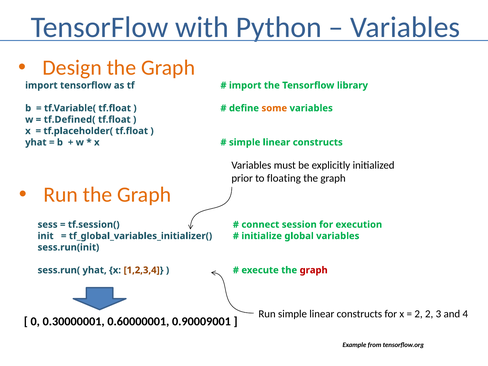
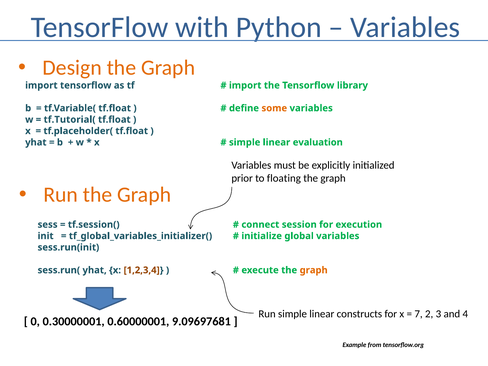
tf.Defined(: tf.Defined( -> tf.Tutorial( (70, 120)
constructs: constructs -> evaluation (318, 142)
graph colour: red -> orange (314, 270)
2: 2 -> 7 (419, 314)
0.90009001: 0.90009001 -> 9.09697681 (201, 321)
